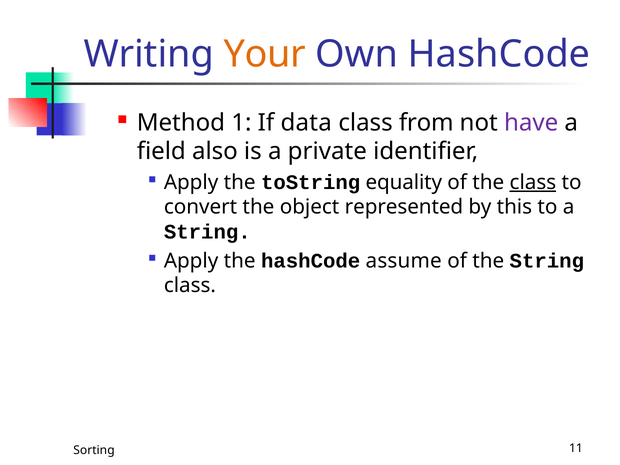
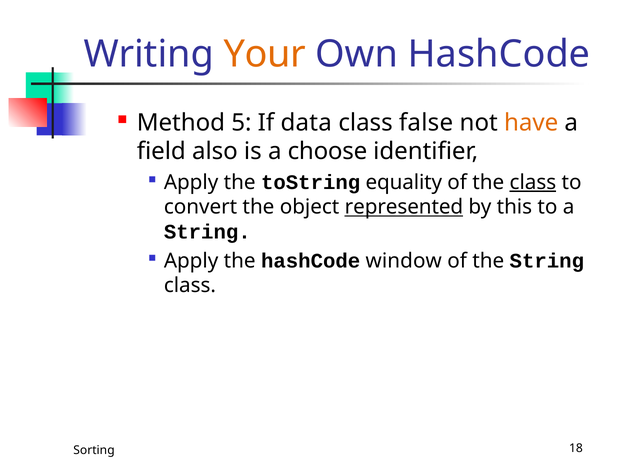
1: 1 -> 5 (241, 123)
from: from -> false (426, 123)
have colour: purple -> orange (531, 123)
private: private -> choose (327, 152)
represented underline: none -> present (404, 207)
assume: assume -> window (404, 261)
11: 11 -> 18 (576, 448)
